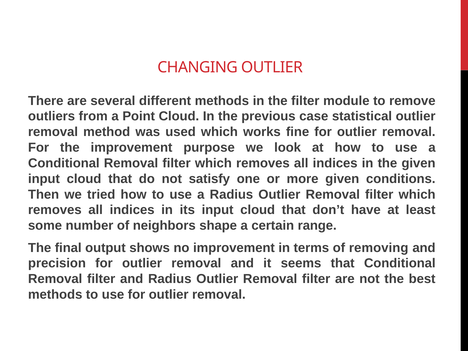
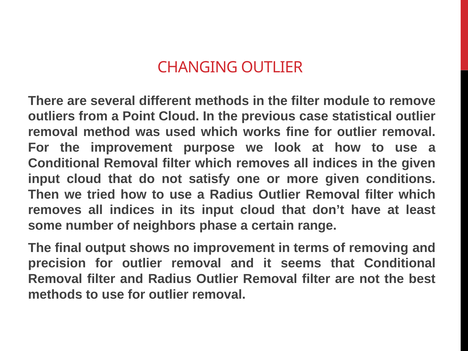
shape: shape -> phase (218, 226)
